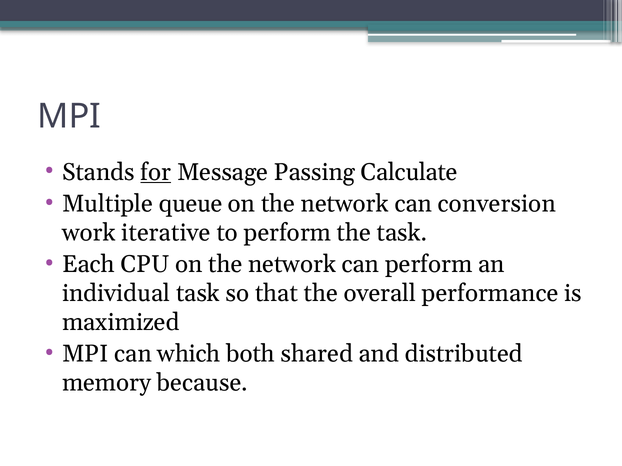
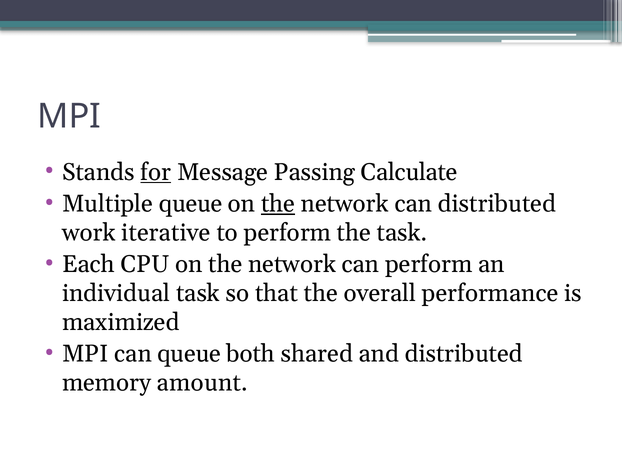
the underline: none -> present (278, 204)
can conversion: conversion -> distributed (497, 204)
can which: which -> queue (189, 354)
because: because -> amount (202, 383)
